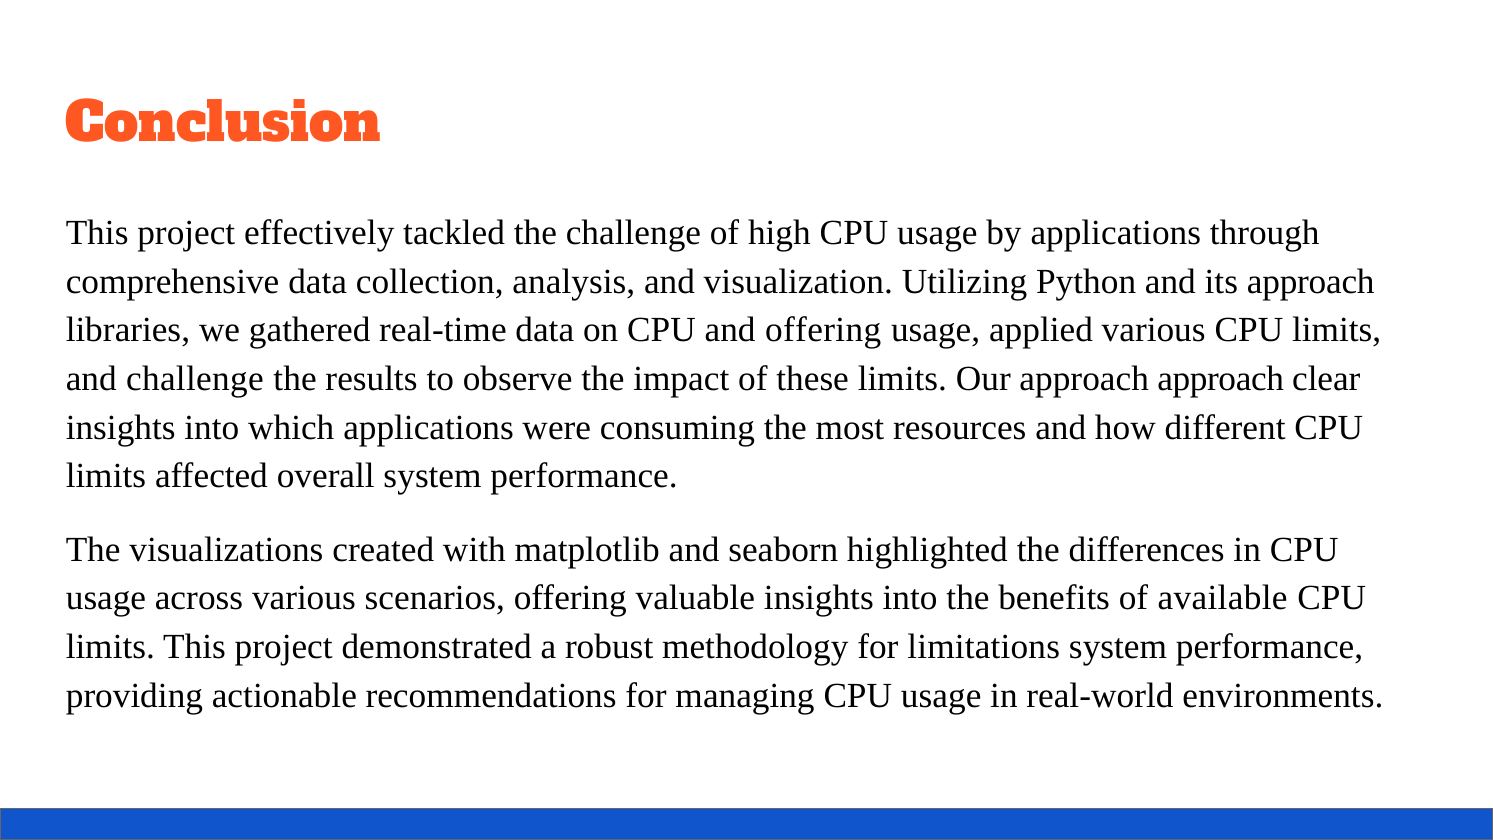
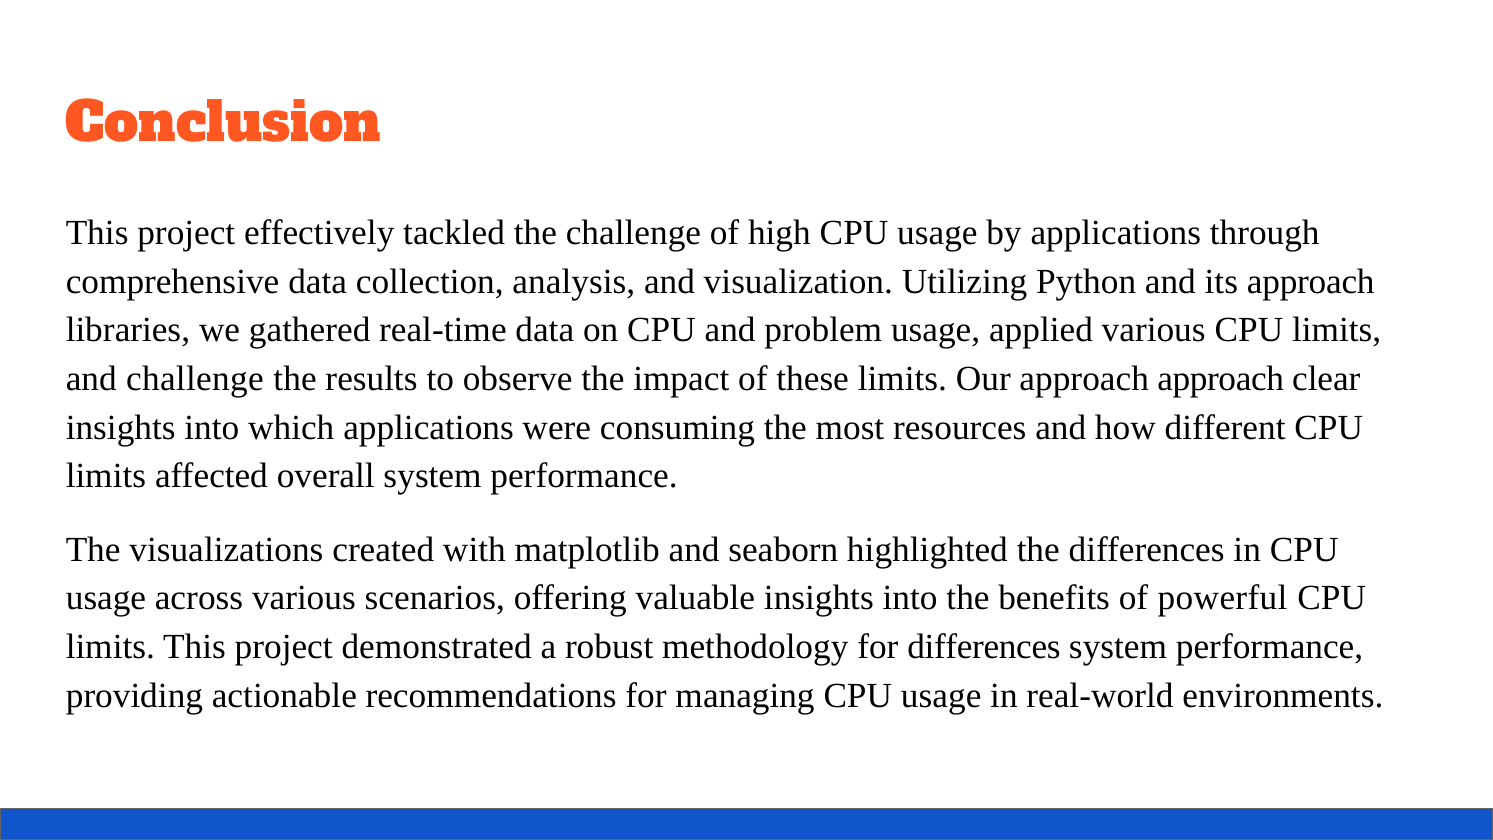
and offering: offering -> problem (823, 330)
available: available -> powerful (1223, 598)
for limitations: limitations -> differences (984, 647)
